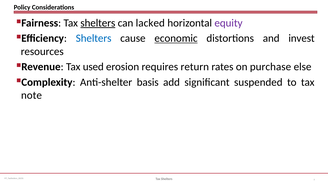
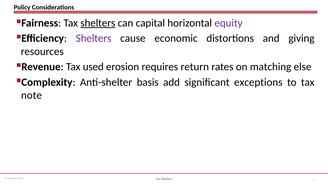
lacked: lacked -> capital (150, 23)
Shelters colour: blue -> purple (94, 38)
economic underline: present -> none (176, 38)
invest: invest -> giving (301, 38)
purchase: purchase -> matching (271, 67)
suspended: suspended -> exceptions (258, 82)
